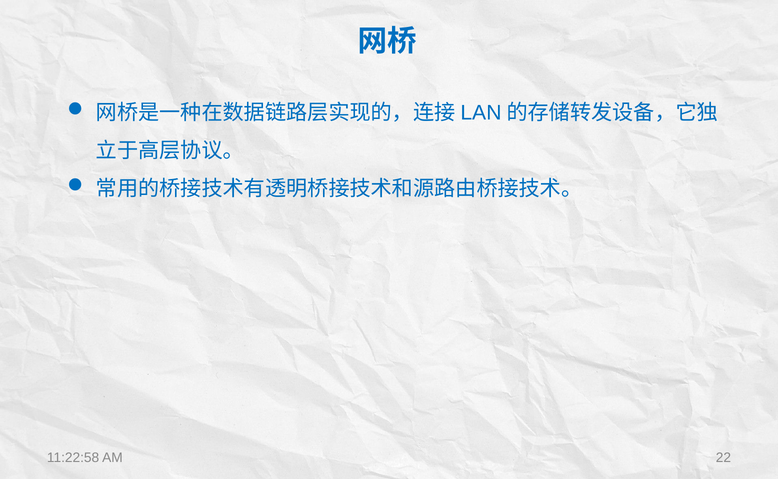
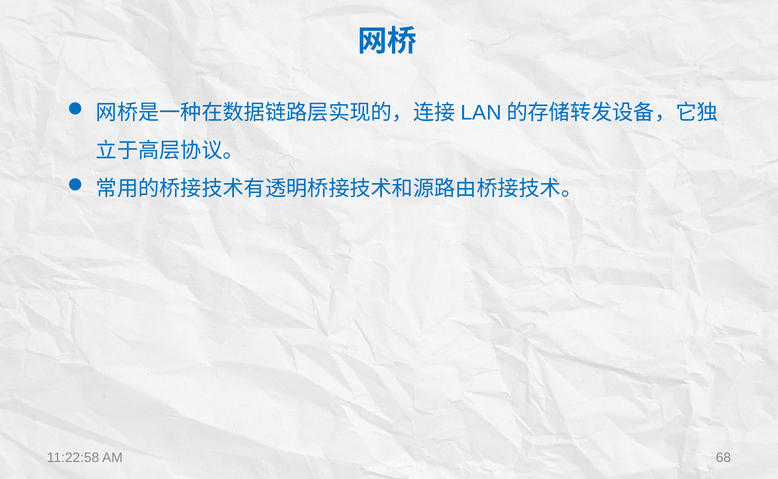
22: 22 -> 68 (723, 457)
